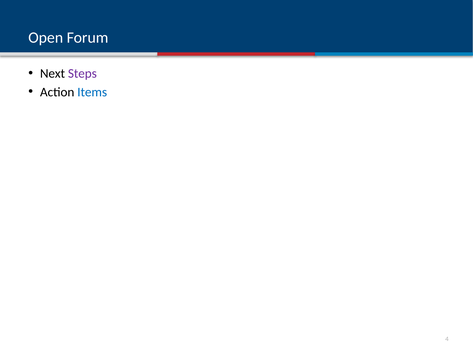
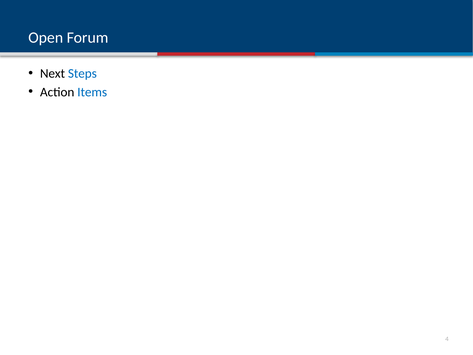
Steps colour: purple -> blue (82, 74)
